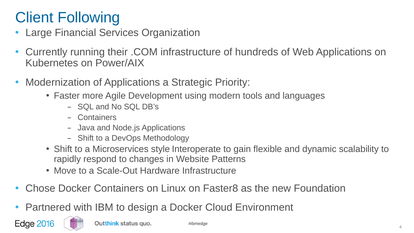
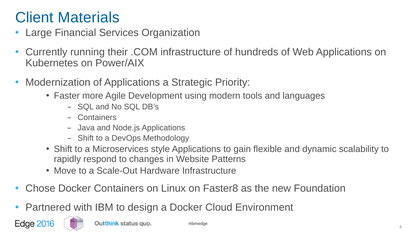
Following: Following -> Materials (89, 18)
style Interoperate: Interoperate -> Applications (196, 149)
